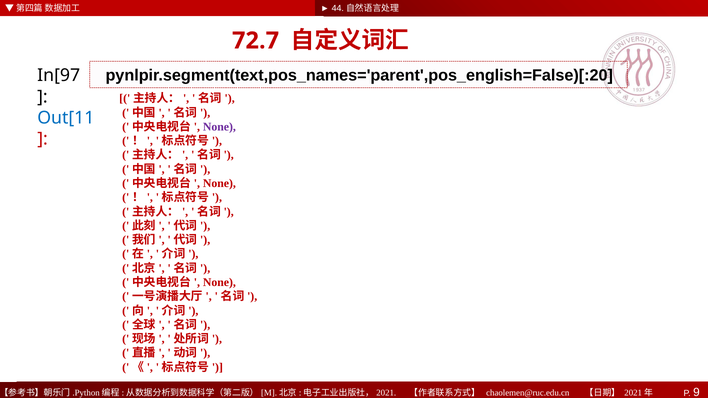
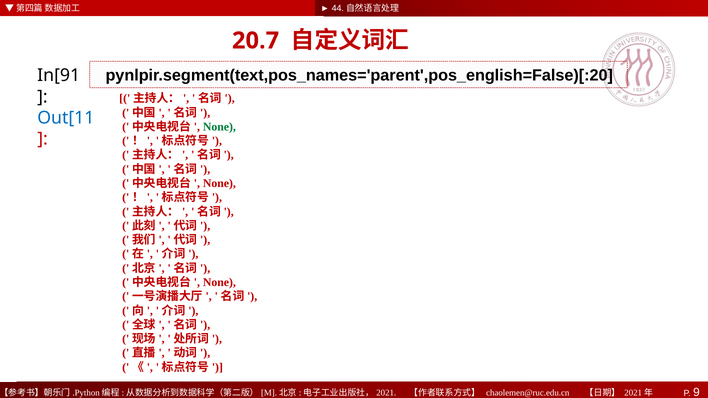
72.7: 72.7 -> 20.7 (256, 41)
In[97: In[97 -> In[91 (59, 76)
None colour: purple -> green (219, 127)
